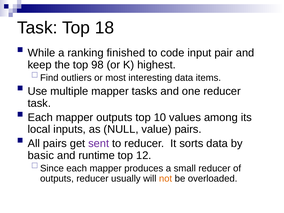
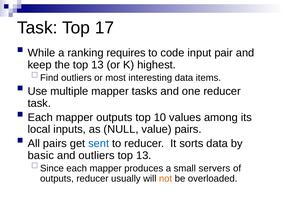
18: 18 -> 17 (104, 28)
finished: finished -> requires (126, 53)
the top 98: 98 -> 13 (98, 65)
sent colour: purple -> blue (99, 143)
and runtime: runtime -> outliers (97, 155)
12: 12 -> 13 (144, 155)
small reducer: reducer -> servers (214, 168)
